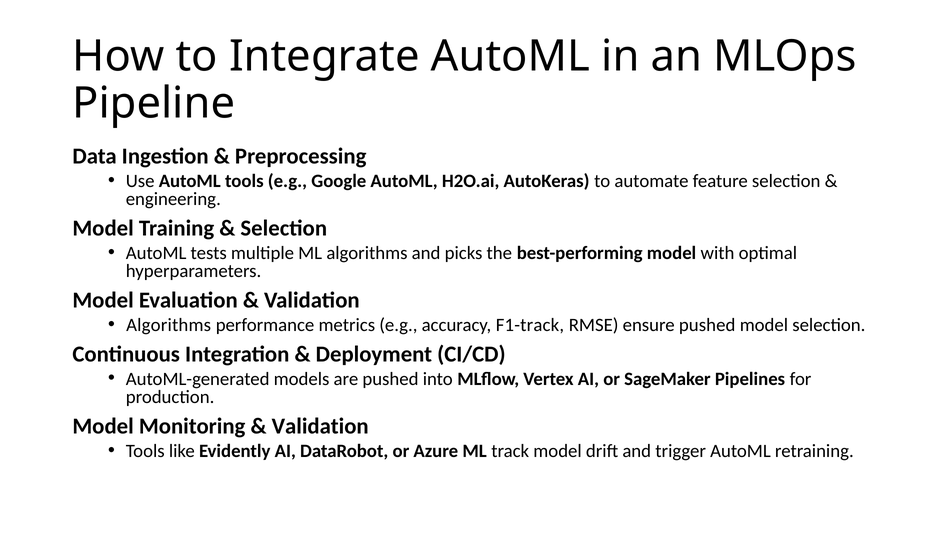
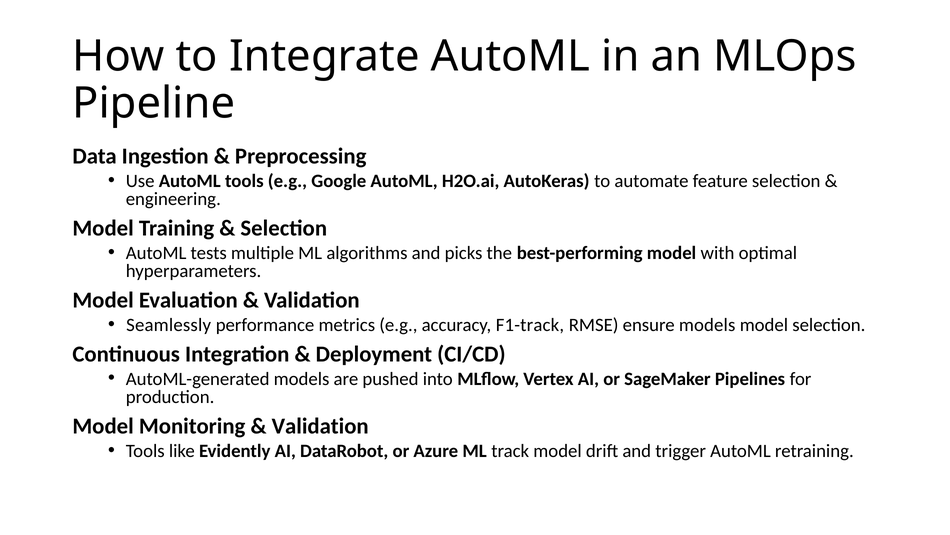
Algorithms: Algorithms -> Seamlessly (169, 325)
ensure pushed: pushed -> models (707, 325)
